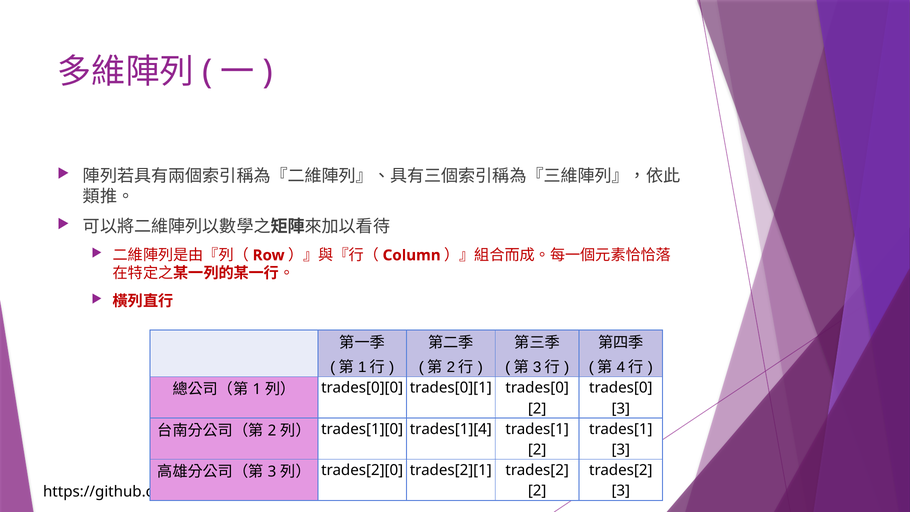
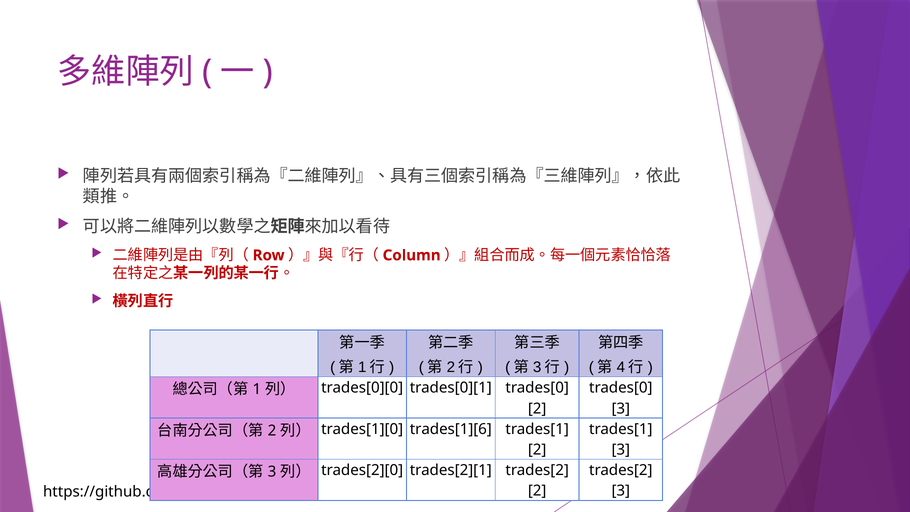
trades[1][4: trades[1][4 -> trades[1][6 (451, 429)
